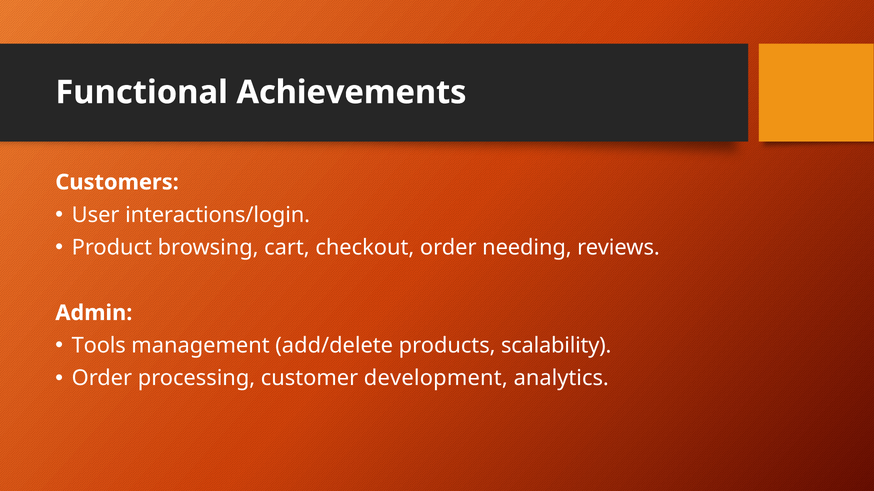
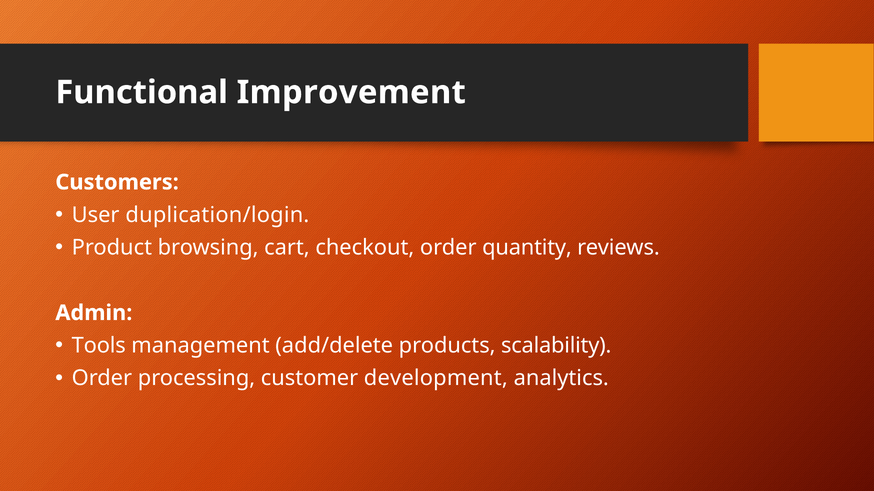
Achievements: Achievements -> Improvement (351, 93)
interactions/login: interactions/login -> duplication/login (217, 215)
needing: needing -> quantity (527, 248)
